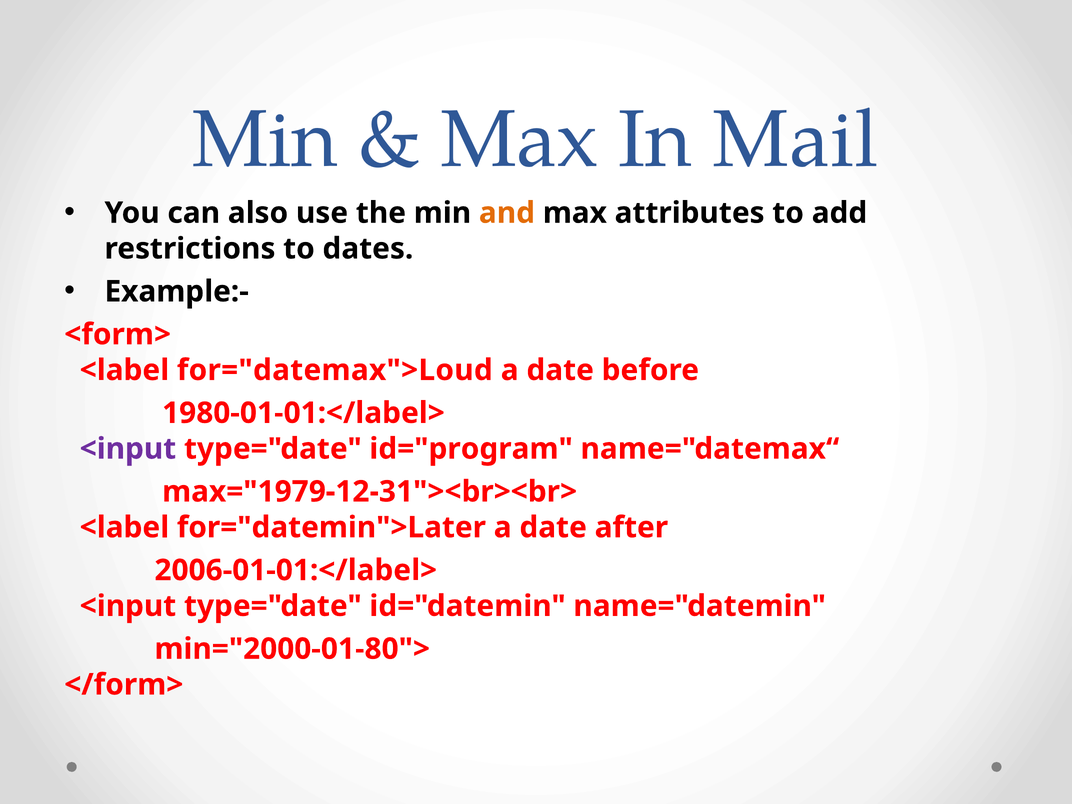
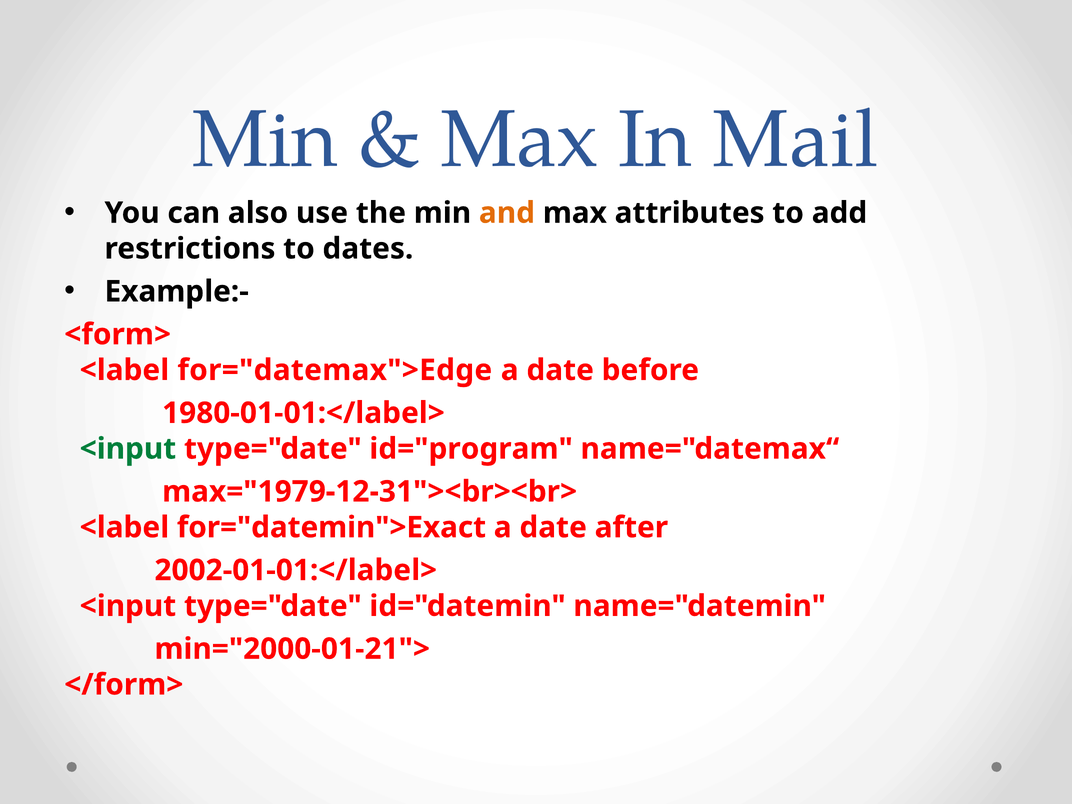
for="datemax">Loud: for="datemax">Loud -> for="datemax">Edge (335, 370)
<input colour: purple -> green (128, 449)
for="datemin">Later: for="datemin">Later -> for="datemin">Exact (331, 527)
2006-01-01:</label>: 2006-01-01:</label> -> 2002-01-01:</label> (296, 570)
min="2000-01-80">: min="2000-01-80"> -> min="2000-01-21"> (292, 649)
